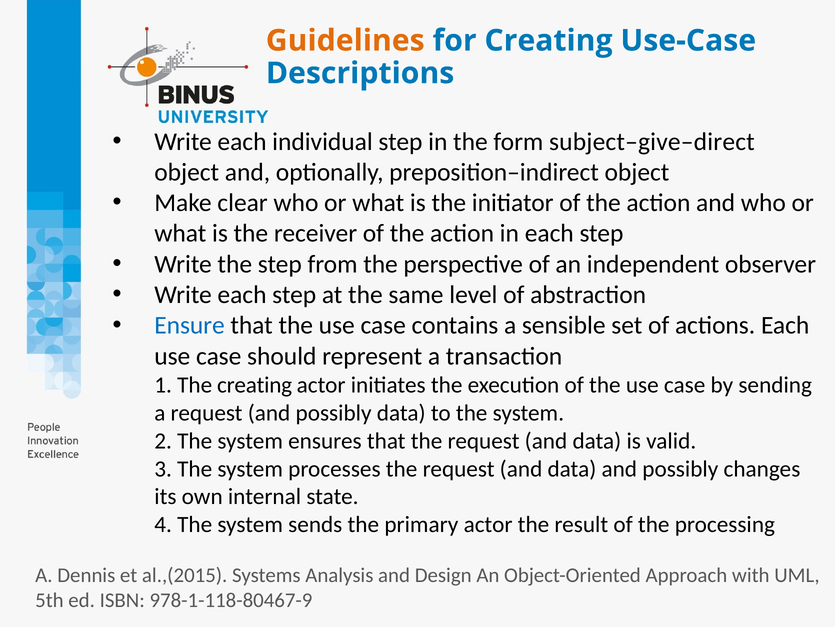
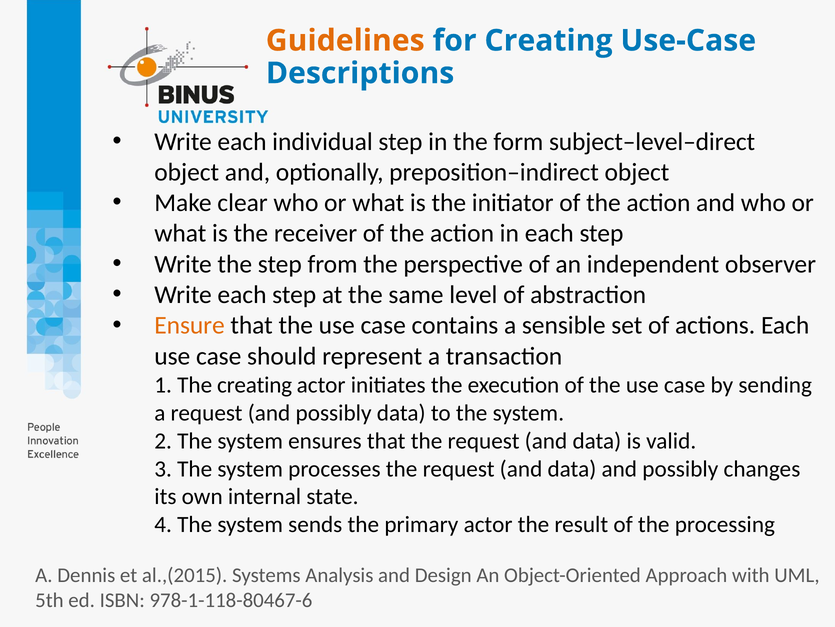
subject–give–direct: subject–give–direct -> subject–level–direct (652, 141)
Ensure colour: blue -> orange (190, 325)
978-1-118-80467-9: 978-1-118-80467-9 -> 978-1-118-80467-6 (231, 600)
